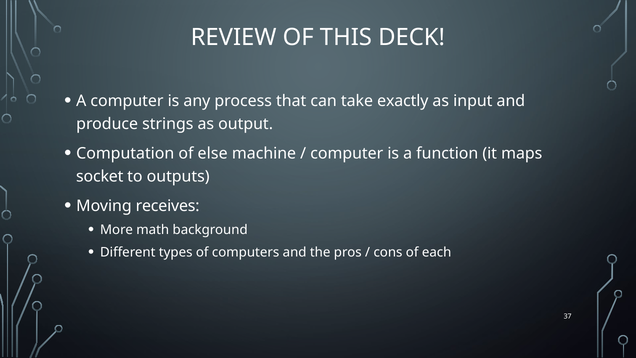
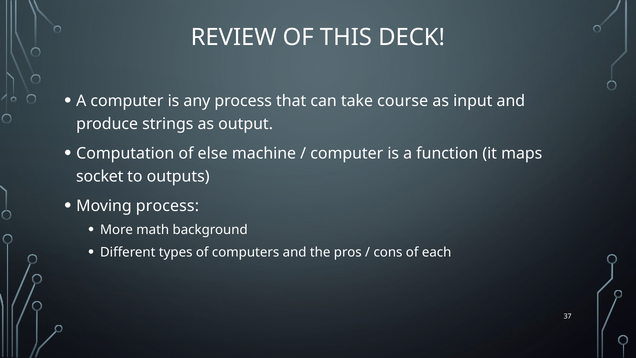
exactly: exactly -> course (403, 101)
Moving receives: receives -> process (167, 206)
